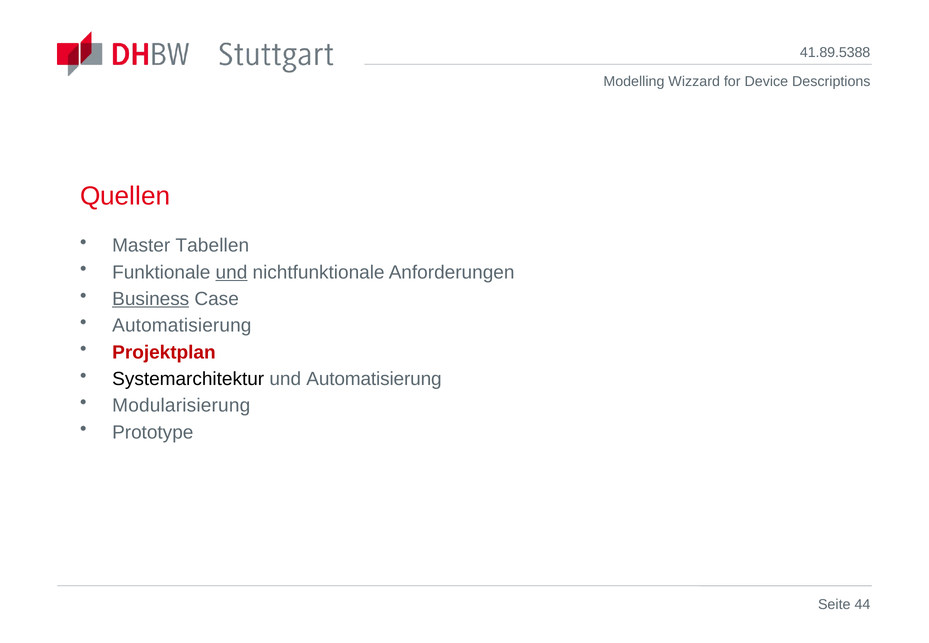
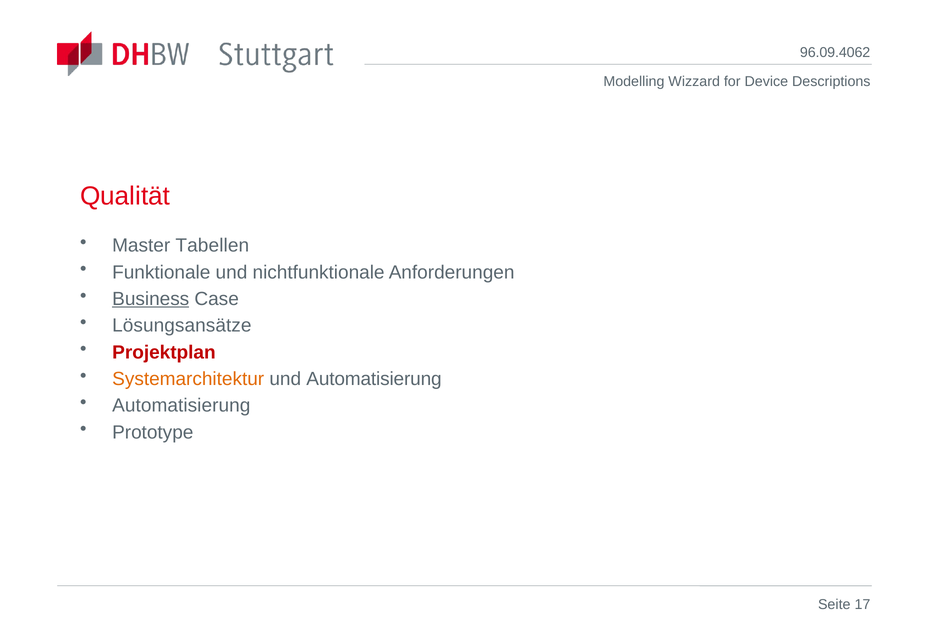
41.89.5388: 41.89.5388 -> 96.09.4062 (835, 53)
Quellen: Quellen -> Qualität (125, 196)
und underline: present -> none (231, 272)
Automatisierung: Automatisierung -> Lösungsansätze (182, 326)
Systemarchitektur colour: black -> orange (188, 379)
Modularisierung: Modularisierung -> Automatisierung (181, 406)
44: 44 -> 17 (862, 604)
